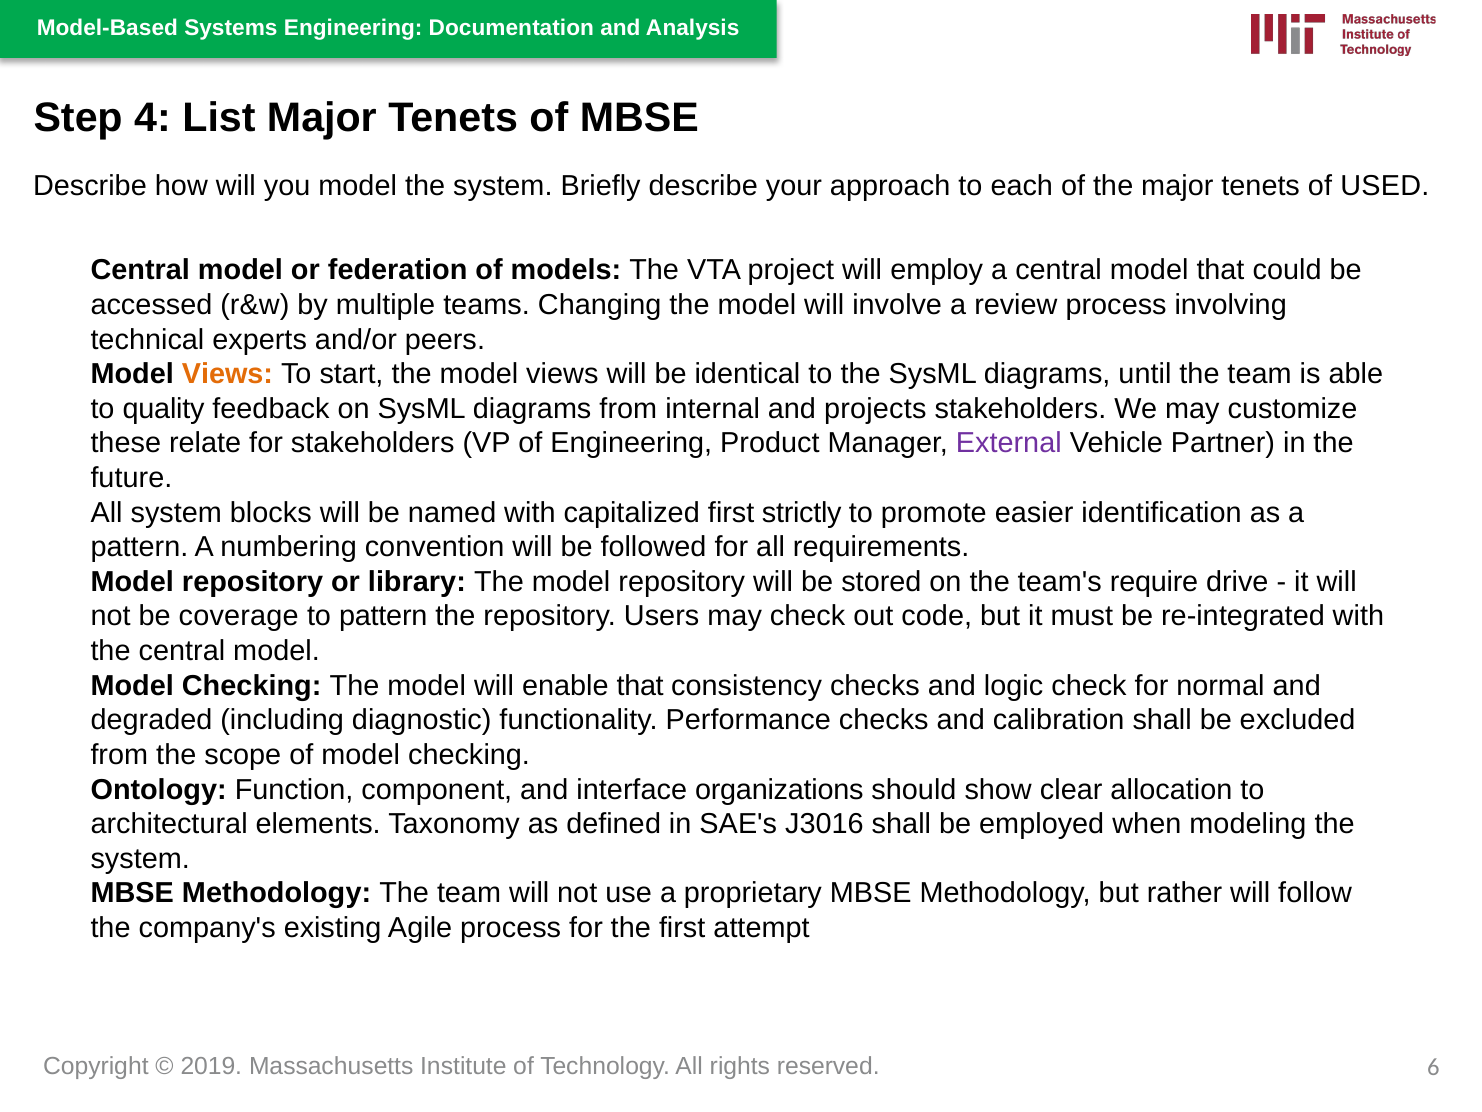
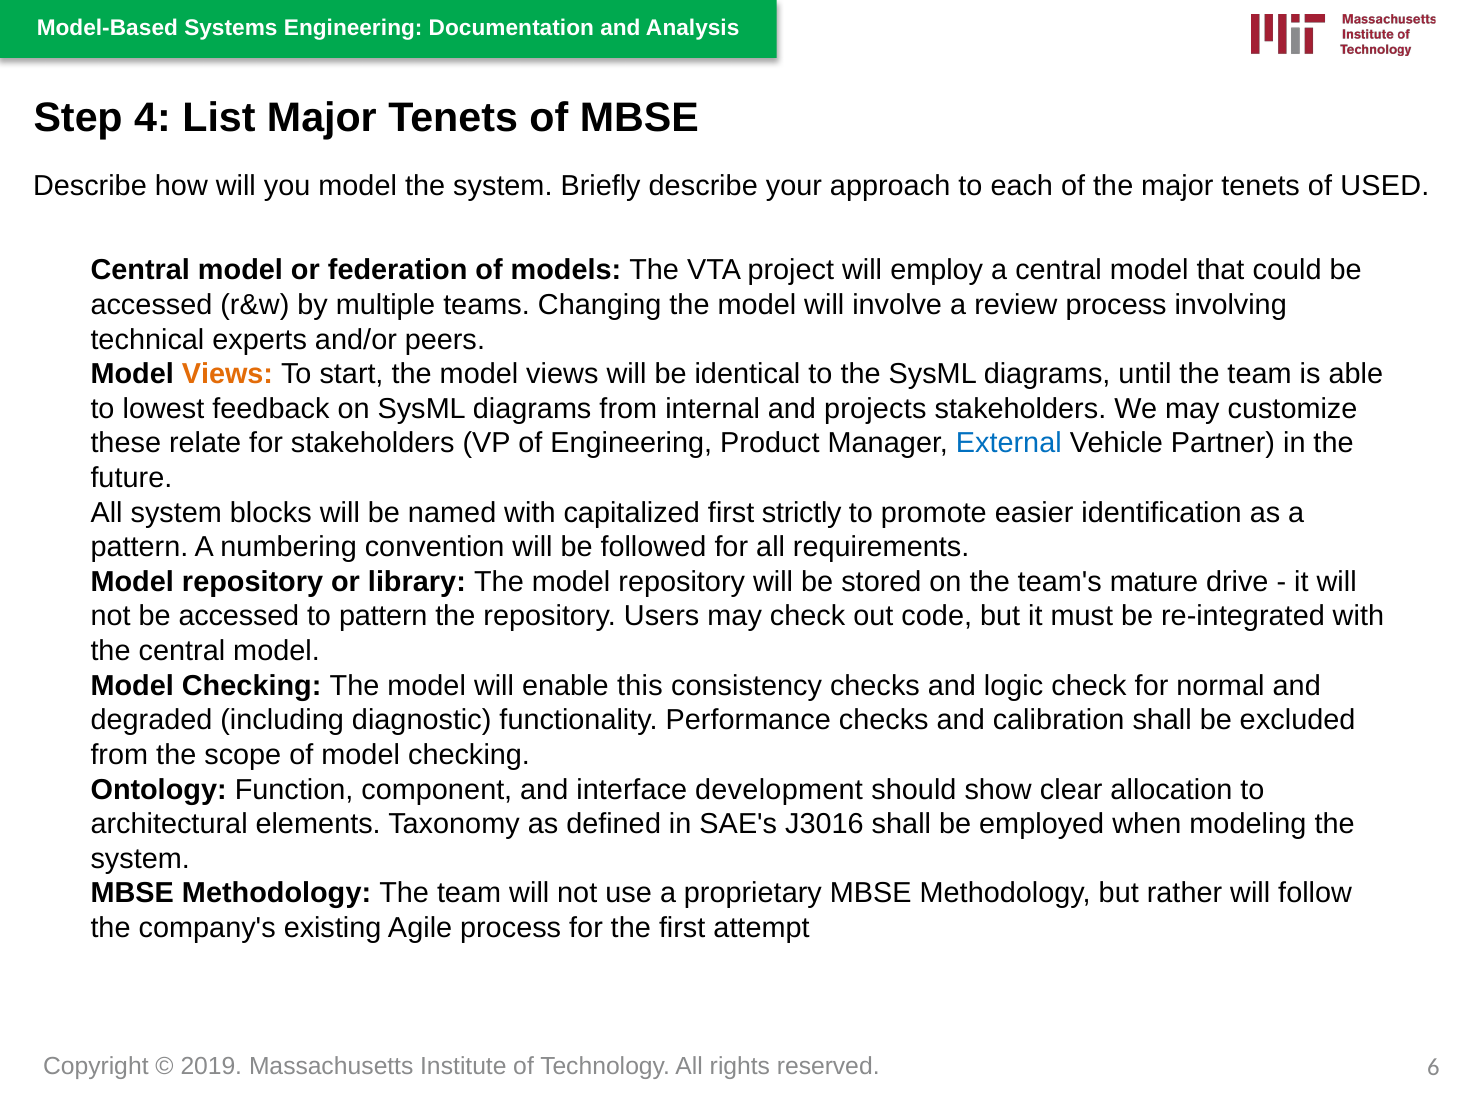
quality: quality -> lowest (163, 409)
External colour: purple -> blue (1009, 443)
require: require -> mature (1154, 582)
not be coverage: coverage -> accessed (239, 616)
enable that: that -> this (640, 685)
organizations: organizations -> development (779, 789)
